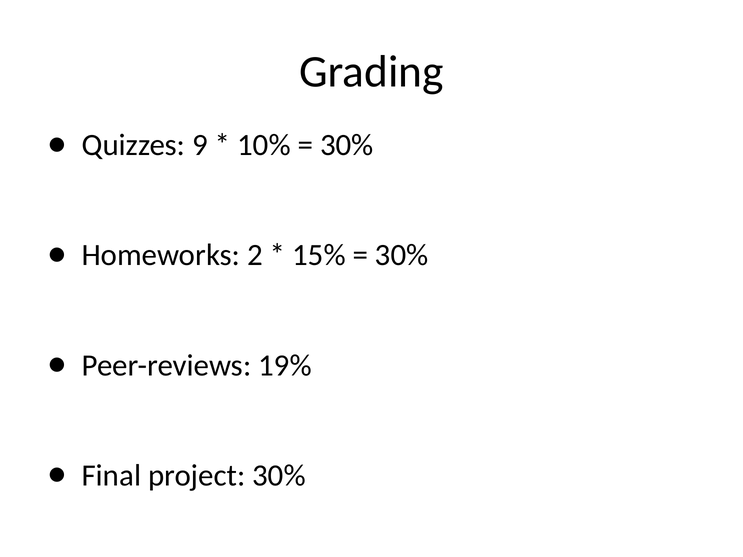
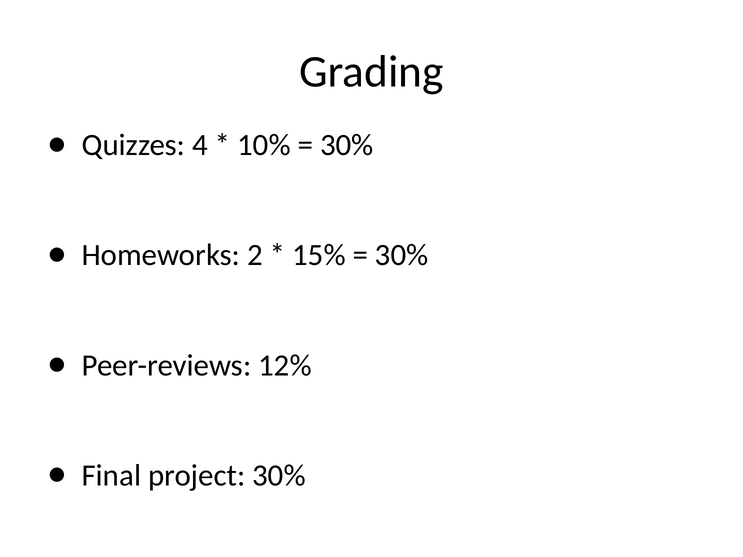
9: 9 -> 4 (200, 145)
19%: 19% -> 12% (285, 366)
